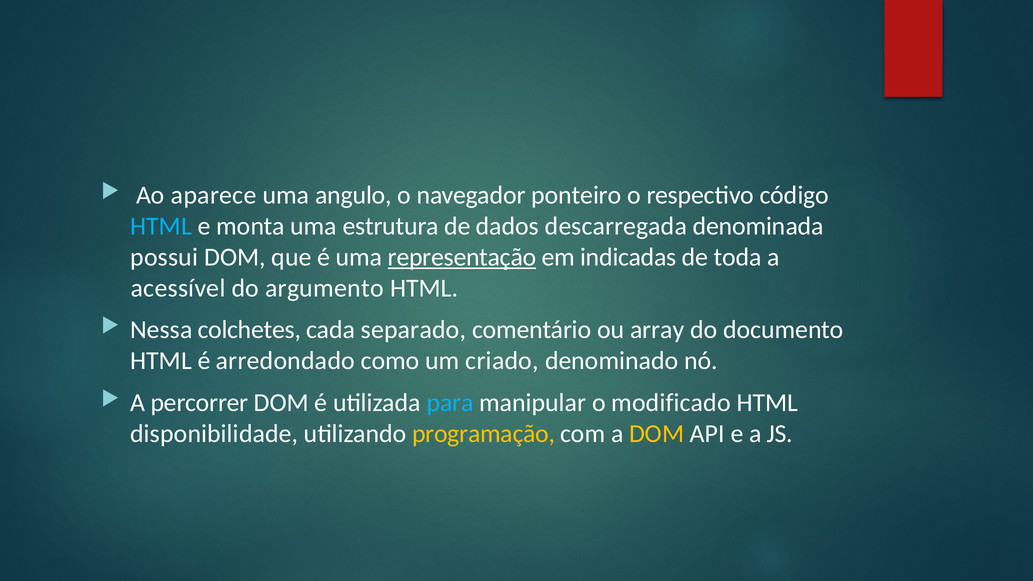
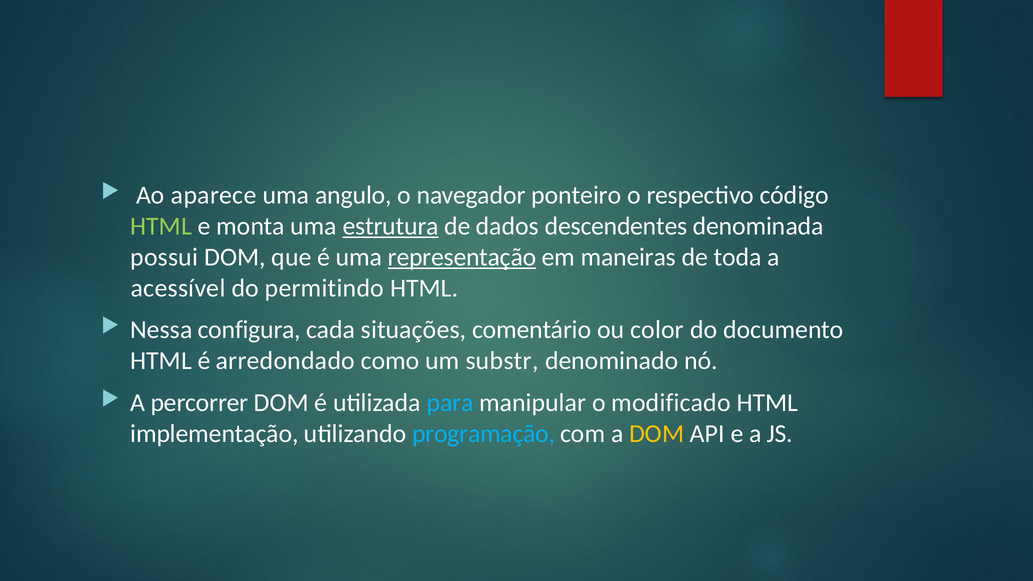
HTML colour: light blue -> light green (161, 226)
estrutura underline: none -> present (391, 226)
descarregada: descarregada -> descendentes (616, 226)
indicadas: indicadas -> maneiras (628, 257)
argumento: argumento -> permitindo (324, 288)
colchetes: colchetes -> configura (249, 330)
separado: separado -> situações (414, 330)
array: array -> color (657, 330)
criado: criado -> substr (502, 361)
disponibilidade: disponibilidade -> implementação (214, 434)
programação colour: yellow -> light blue (484, 434)
